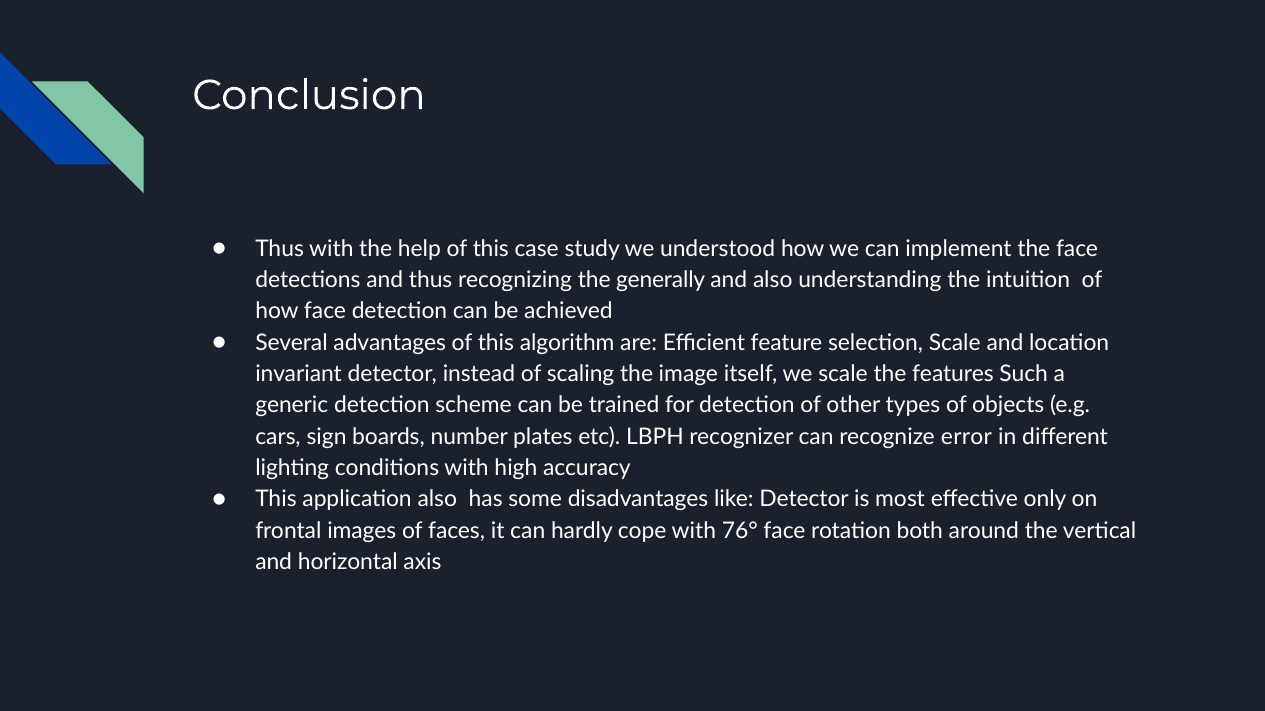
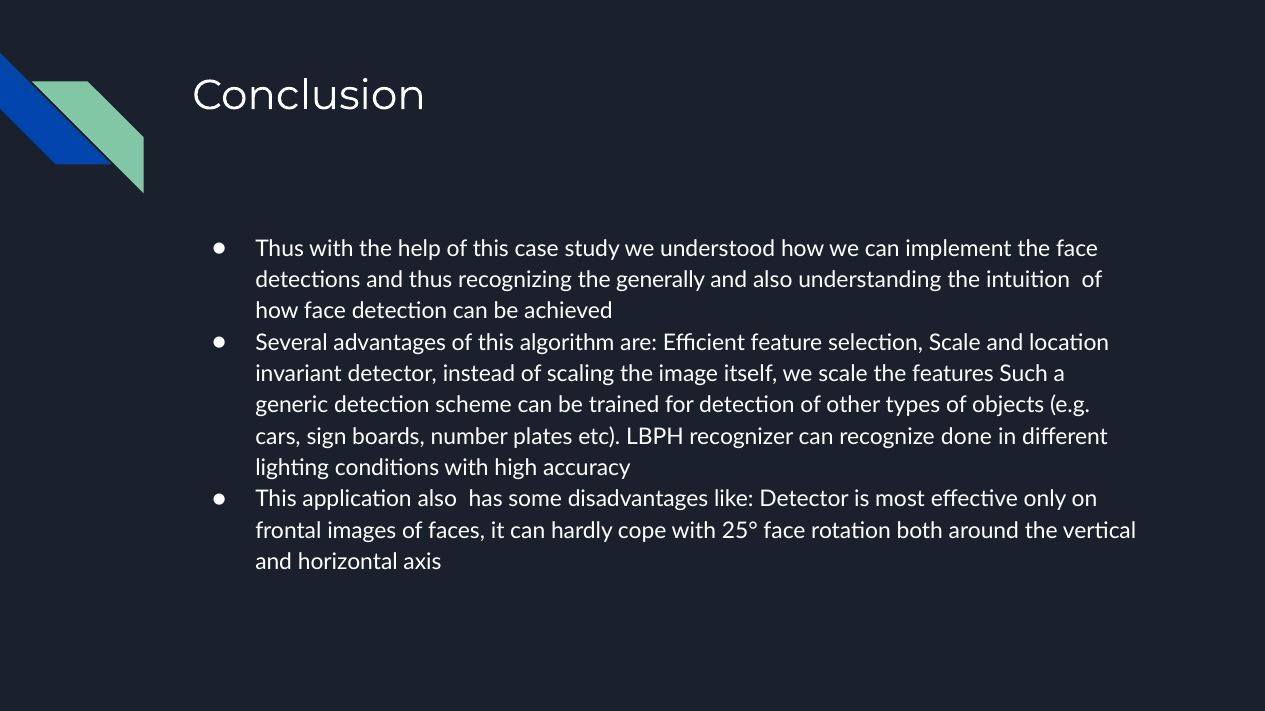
error: error -> done (966, 437)
76°: 76° -> 25° (740, 531)
